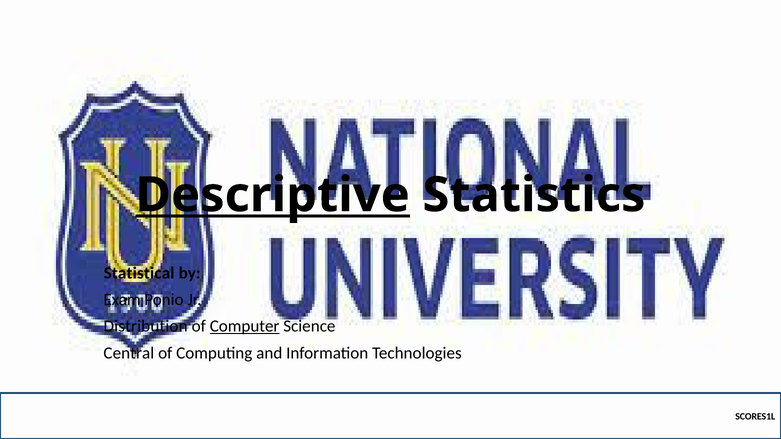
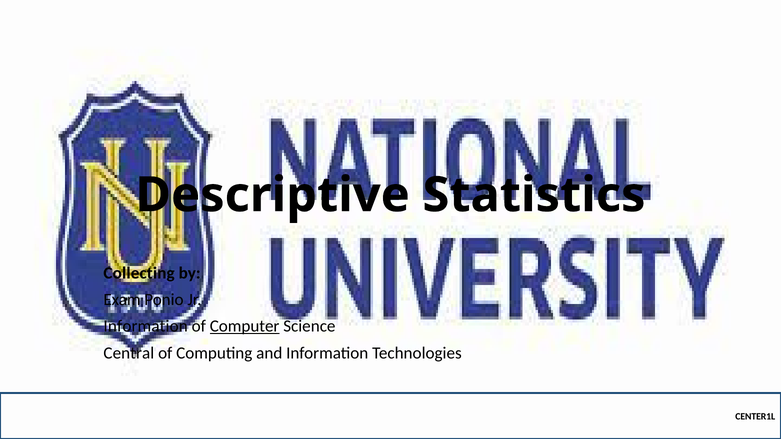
Descriptive underline: present -> none (273, 195)
Statistical: Statistical -> Collecting (139, 273)
Distribution: Distribution -> Information (146, 327)
SCORES1L: SCORES1L -> CENTER1L (755, 417)
